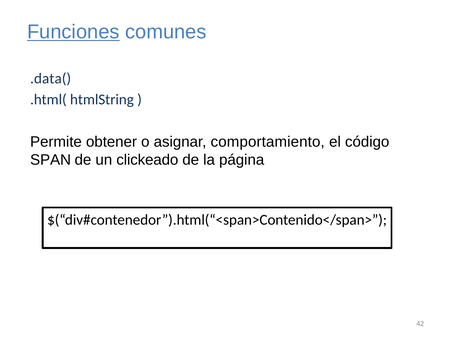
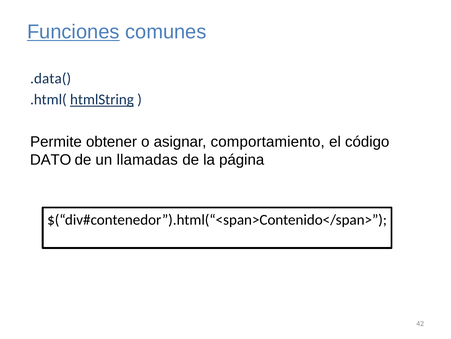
htmlString underline: none -> present (102, 99)
SPAN: SPAN -> DATO (51, 160)
clickeado: clickeado -> llamadas (147, 160)
